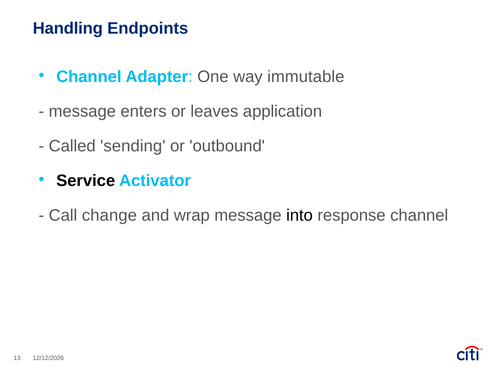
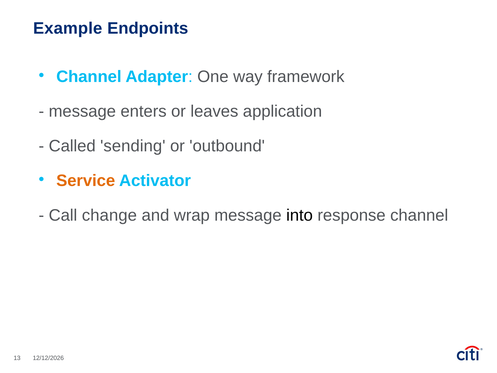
Handling: Handling -> Example (68, 28)
immutable: immutable -> framework (306, 77)
Service colour: black -> orange (86, 181)
